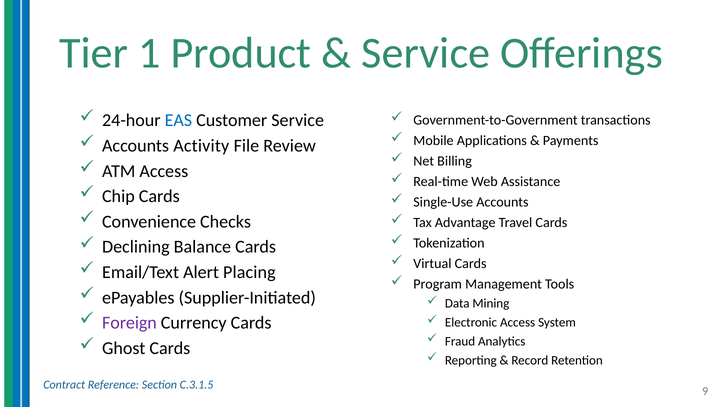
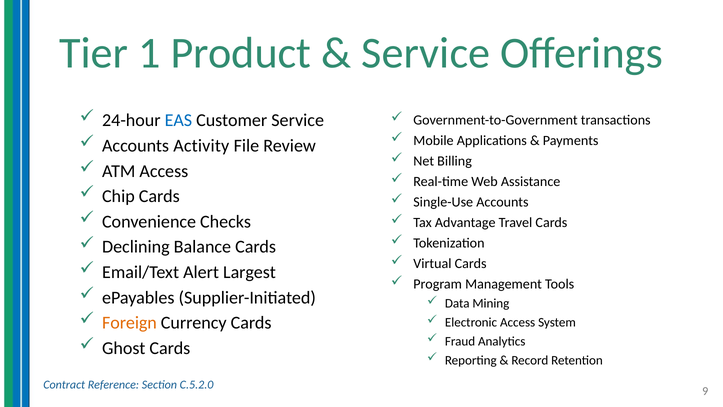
Placing: Placing -> Largest (249, 272)
Foreign colour: purple -> orange (129, 323)
C.3.1.5: C.3.1.5 -> C.5.2.0 (197, 385)
